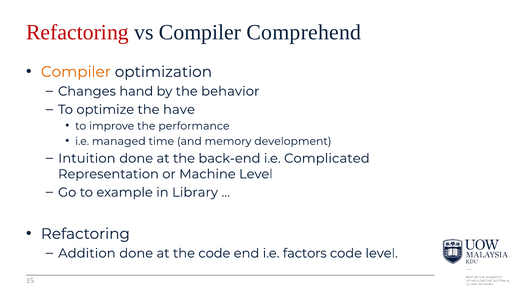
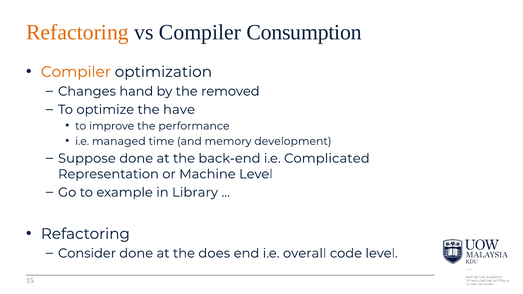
Refactoring colour: red -> orange (77, 32)
Comprehend: Comprehend -> Consumption (304, 32)
behavior: behavior -> removed (230, 91)
Intuition: Intuition -> Suppose (87, 158)
Addition: Addition -> Consider (87, 253)
the code: code -> does (214, 253)
factors: factors -> overall (305, 253)
